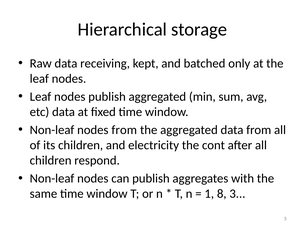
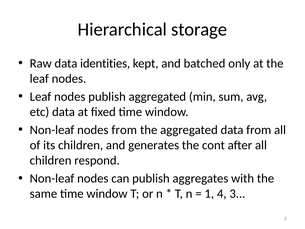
receiving: receiving -> identities (105, 63)
electricity: electricity -> generates (154, 145)
8: 8 -> 4 (222, 194)
